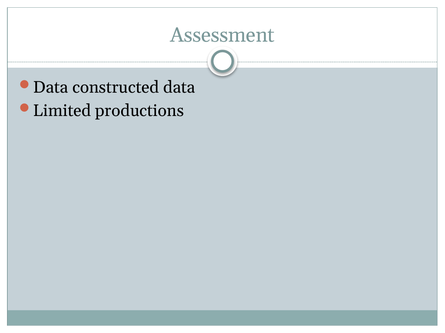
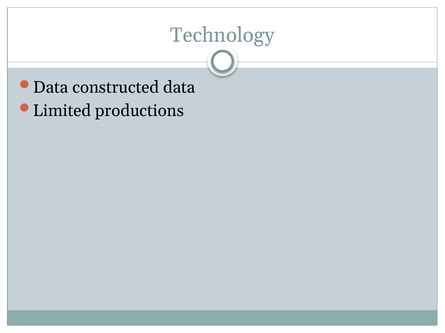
Assessment: Assessment -> Technology (222, 35)
